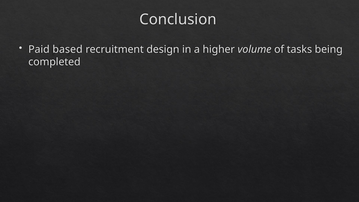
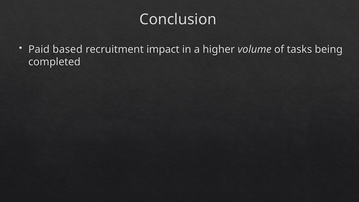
design: design -> impact (163, 49)
